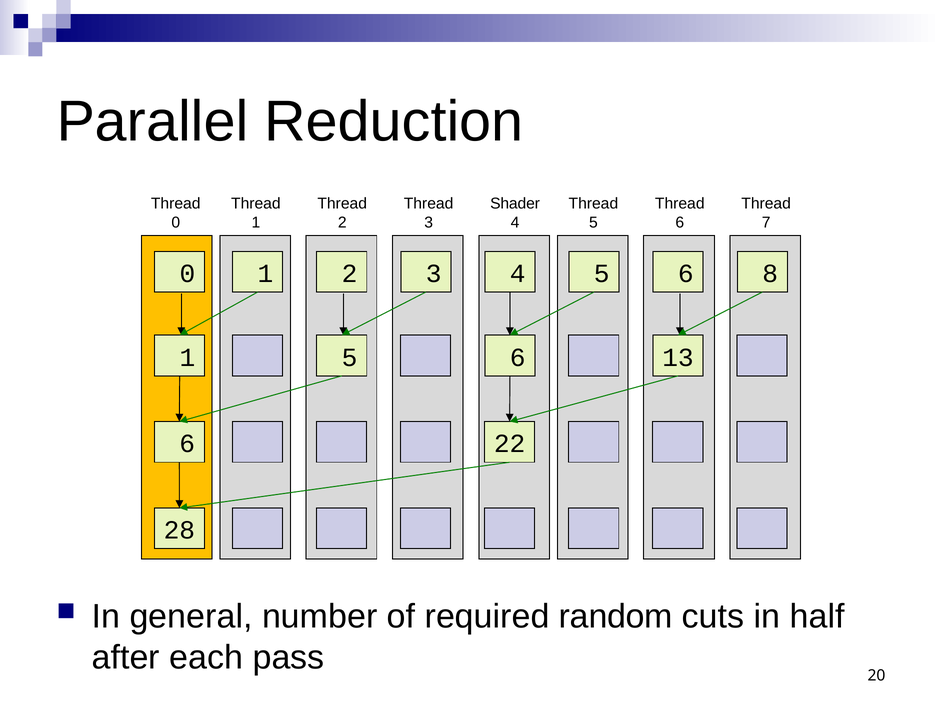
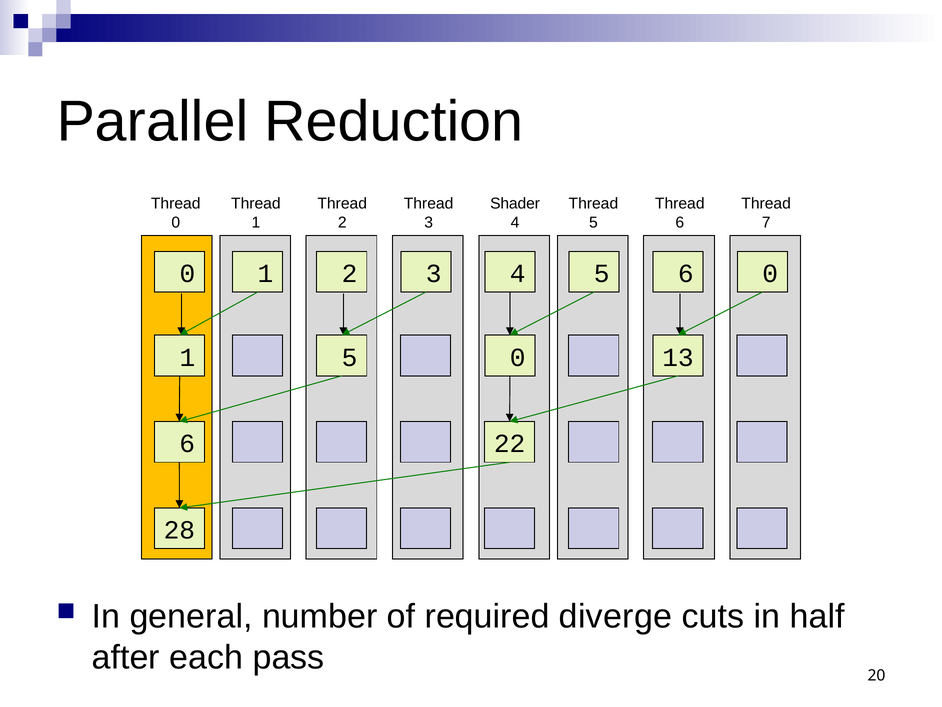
6 8: 8 -> 0 (770, 273)
5 6: 6 -> 0 (518, 357)
random: random -> diverge (616, 616)
